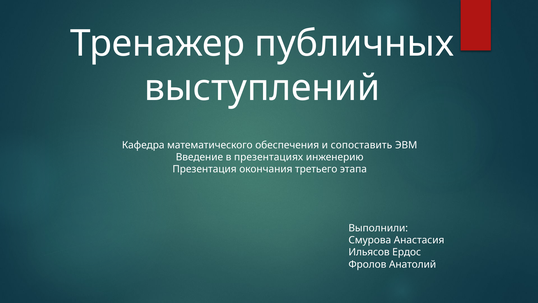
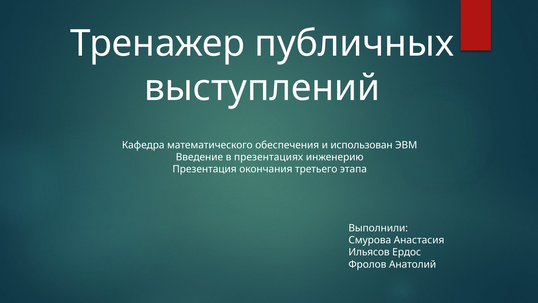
сопоставить: сопоставить -> использован (362, 145)
